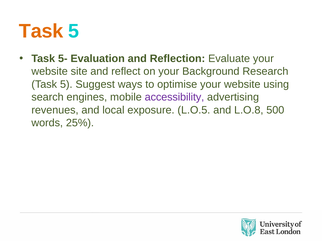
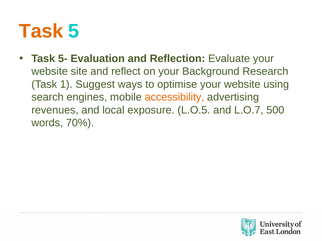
5: 5 -> 1 (66, 84)
accessibility colour: purple -> orange (174, 97)
L.O.8: L.O.8 -> L.O.7 (249, 110)
25%: 25% -> 70% (80, 123)
